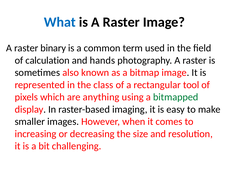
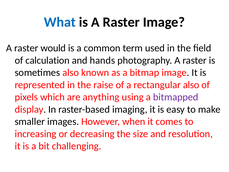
binary: binary -> would (53, 48)
class: class -> raise (103, 85)
rectangular tool: tool -> also (191, 85)
bitmapped colour: green -> purple (176, 97)
